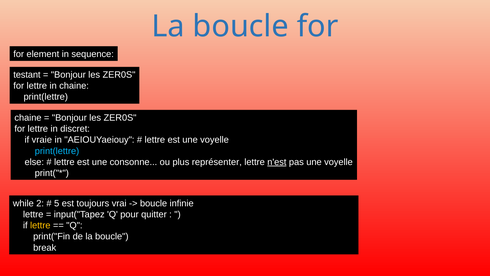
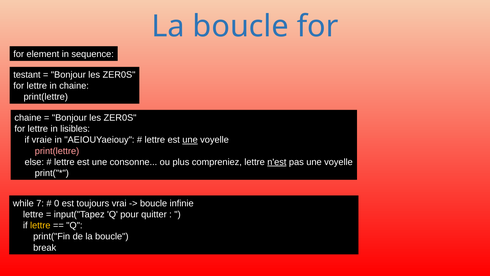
discret: discret -> lisibles (75, 129)
une underline: none -> present (190, 140)
print(lettre colour: light blue -> pink (57, 151)
représenter: représenter -> compreniez (217, 162)
2: 2 -> 7 (40, 203)
5: 5 -> 0 (57, 203)
